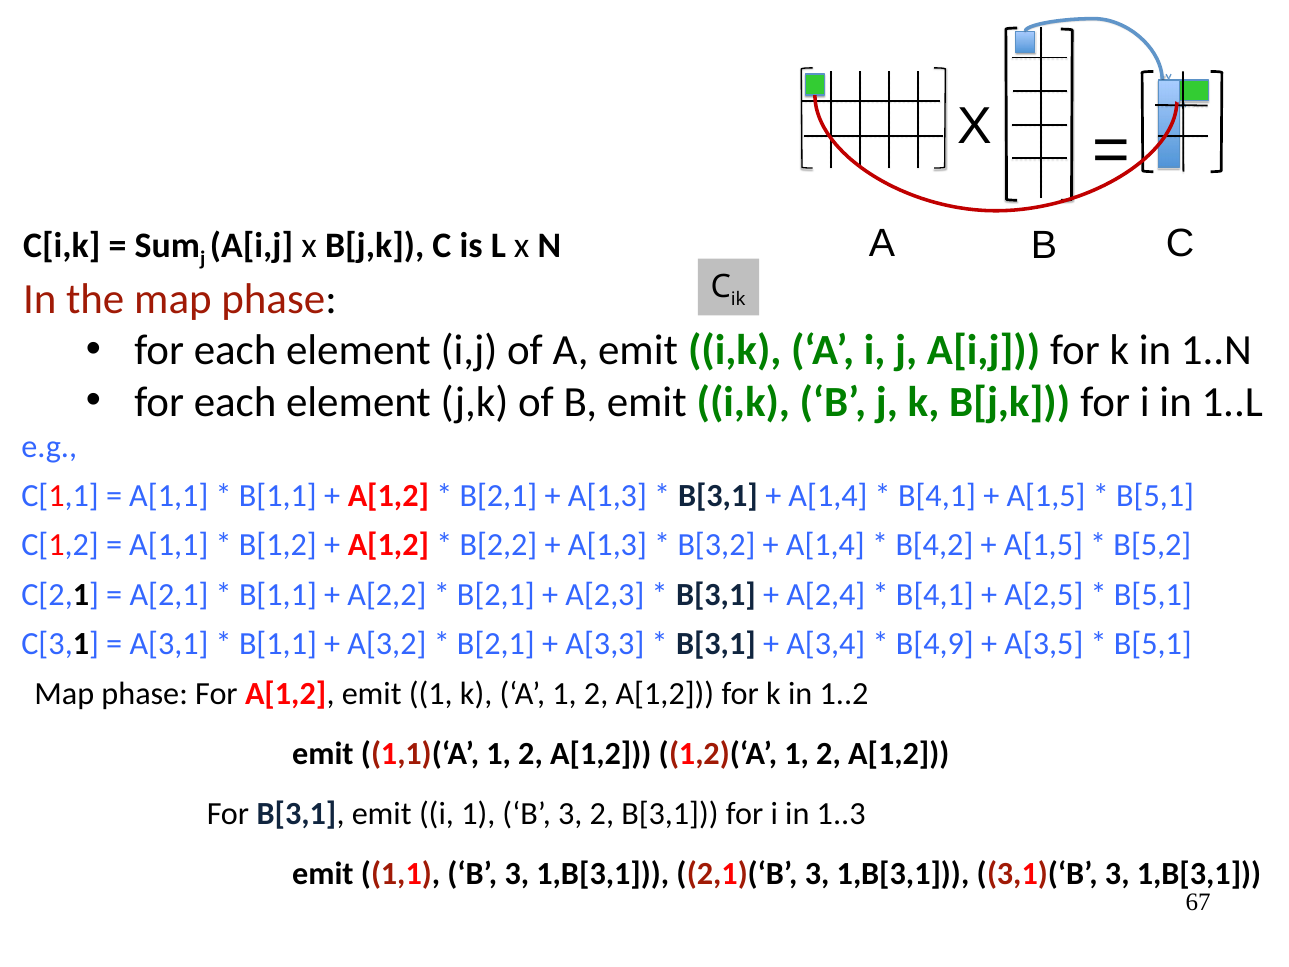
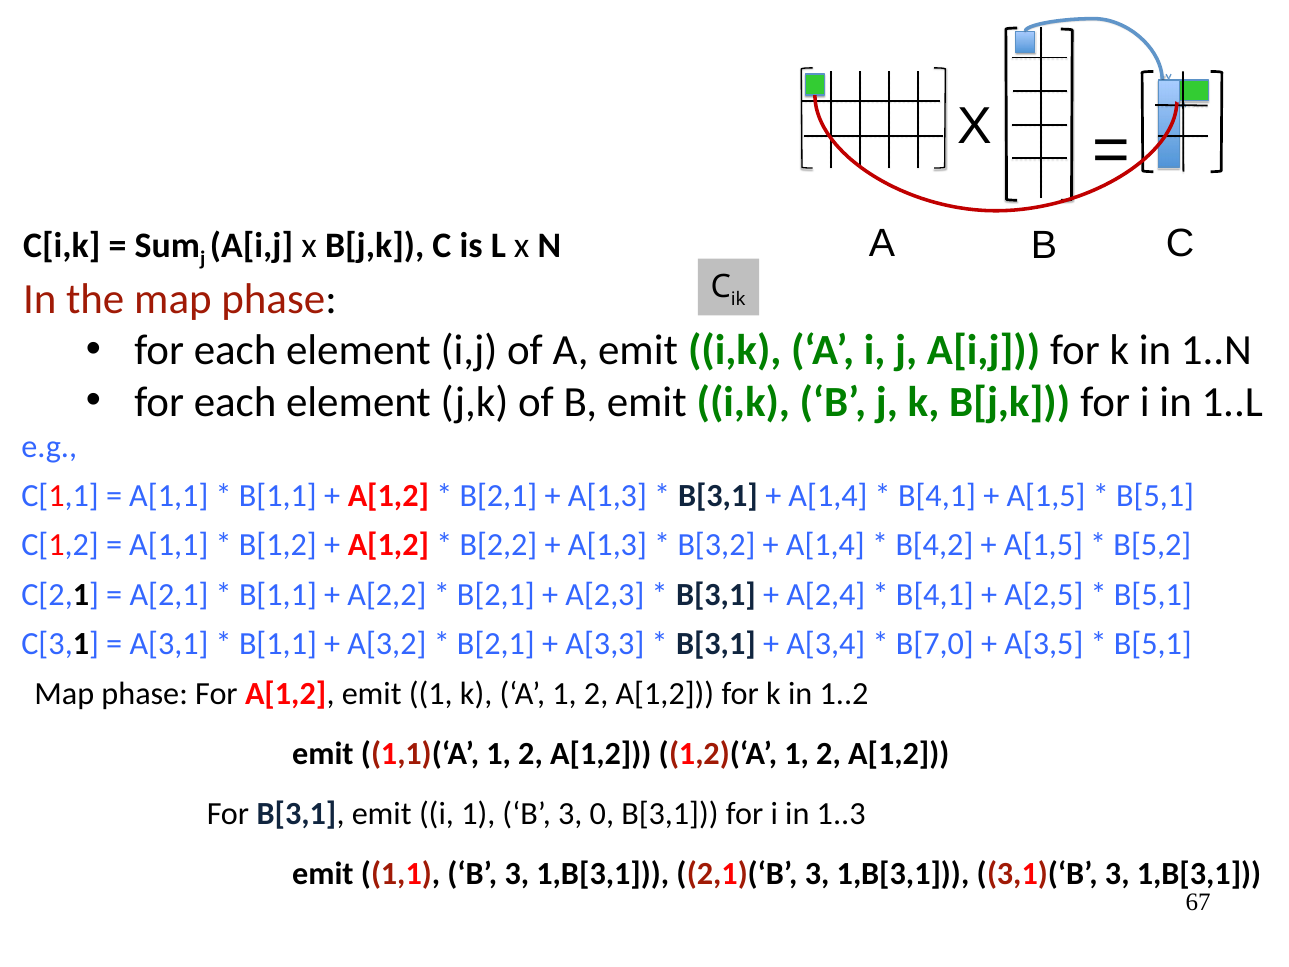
B[4,9: B[4,9 -> B[7,0 (935, 644)
3 2: 2 -> 0 (602, 814)
